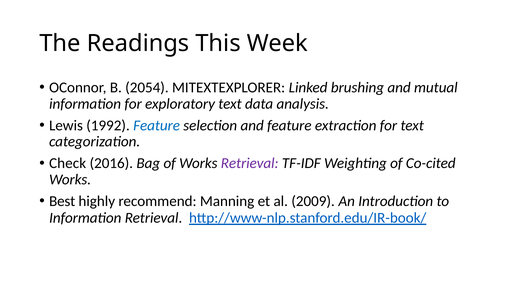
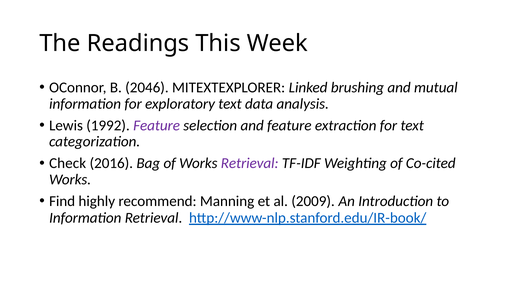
2054: 2054 -> 2046 (147, 87)
Feature colour: blue -> purple (157, 125)
Best: Best -> Find (62, 201)
